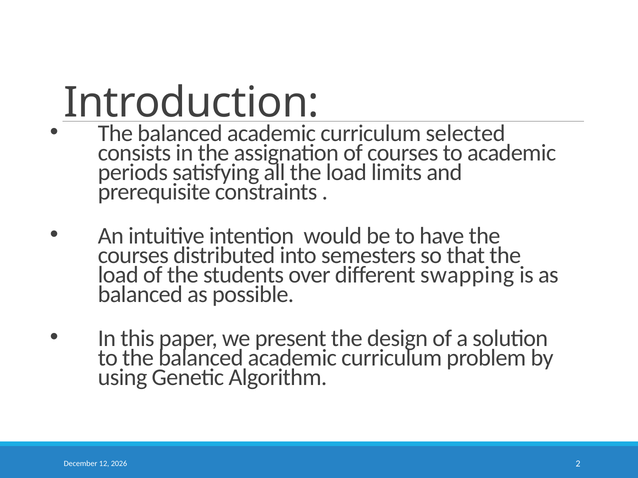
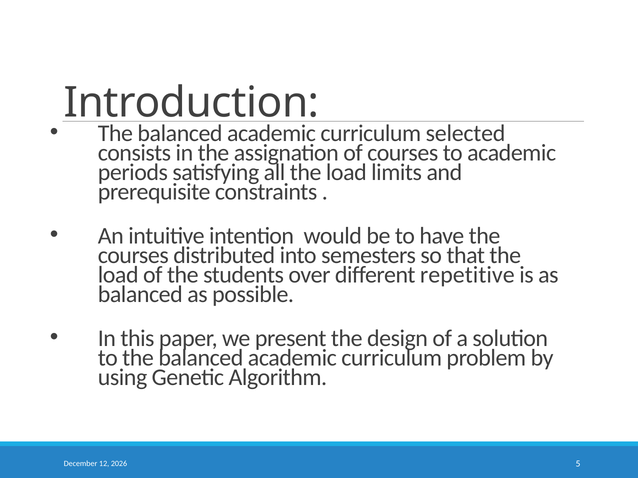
swapping: swapping -> repetitive (467, 275)
2: 2 -> 5 (578, 464)
